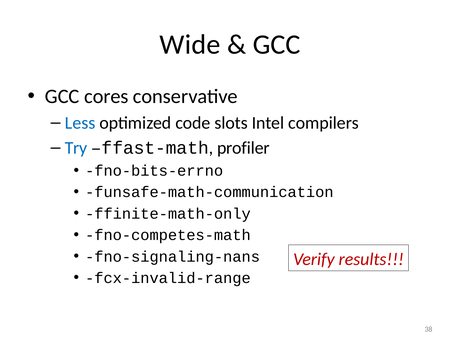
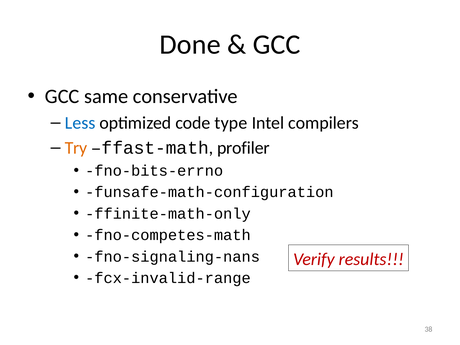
Wide: Wide -> Done (190, 45)
cores: cores -> same (106, 96)
slots: slots -> type (231, 123)
Try colour: blue -> orange (76, 148)
funsafe-math-communication: funsafe-math-communication -> funsafe-math-configuration (209, 192)
